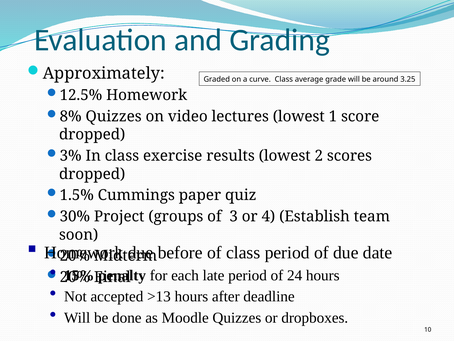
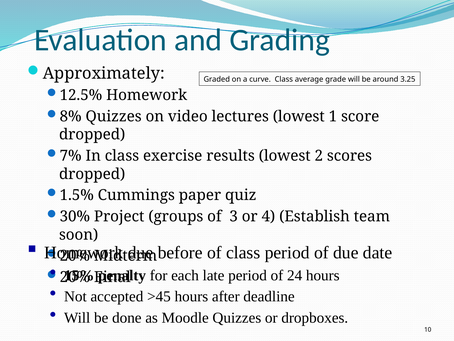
3%: 3% -> 7% (71, 156)
>13: >13 -> >45 (159, 296)
